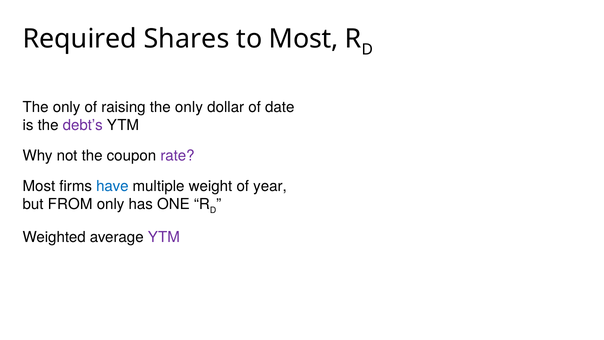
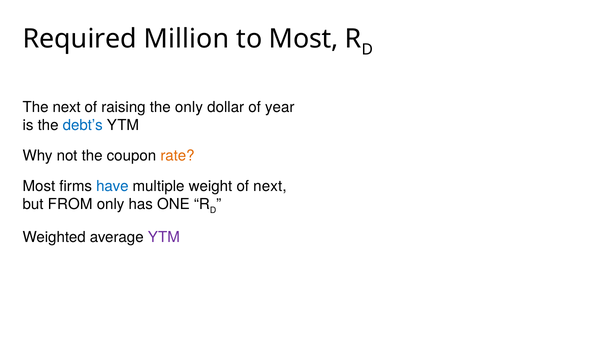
Shares: Shares -> Million (186, 39)
only: only -> next (67, 107)
date: date -> year (280, 107)
debt’s colour: purple -> blue (83, 125)
rate colour: purple -> orange (177, 156)
of year: year -> next (270, 186)
